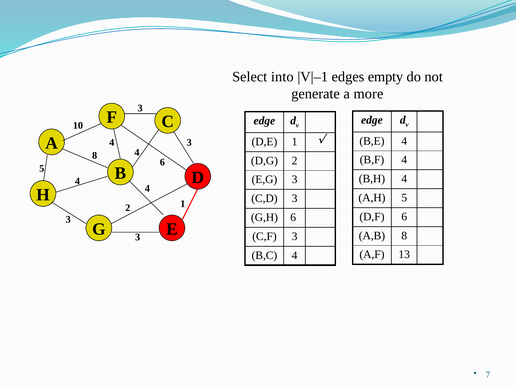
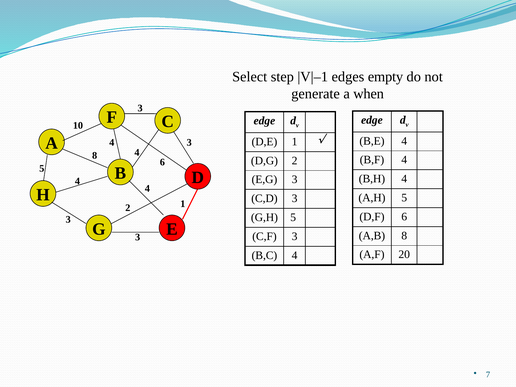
into: into -> step (282, 77)
more: more -> when (369, 94)
G,H 6: 6 -> 5 (293, 217)
13: 13 -> 20 (404, 255)
